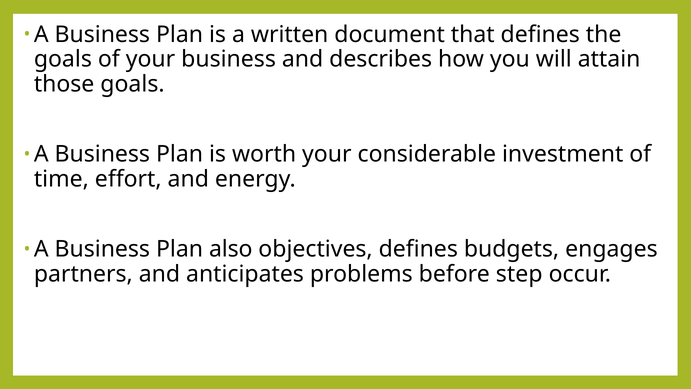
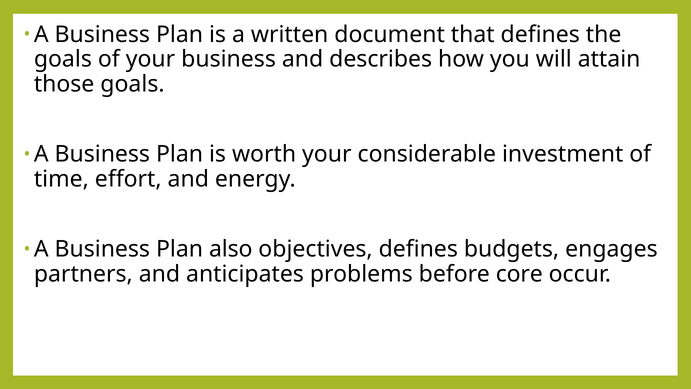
step: step -> core (519, 274)
